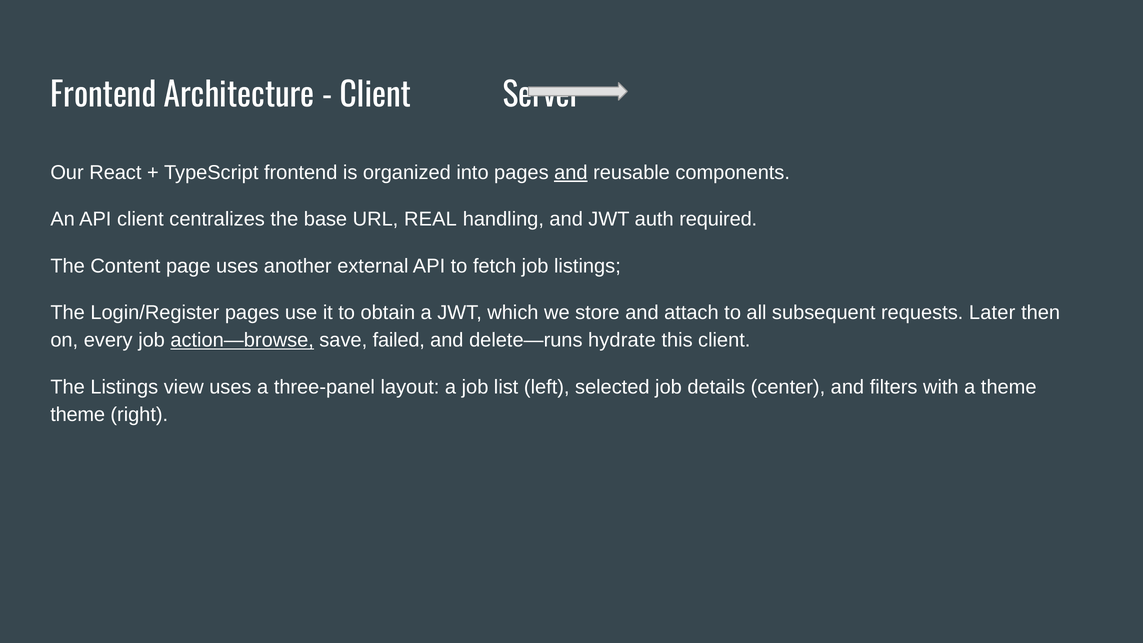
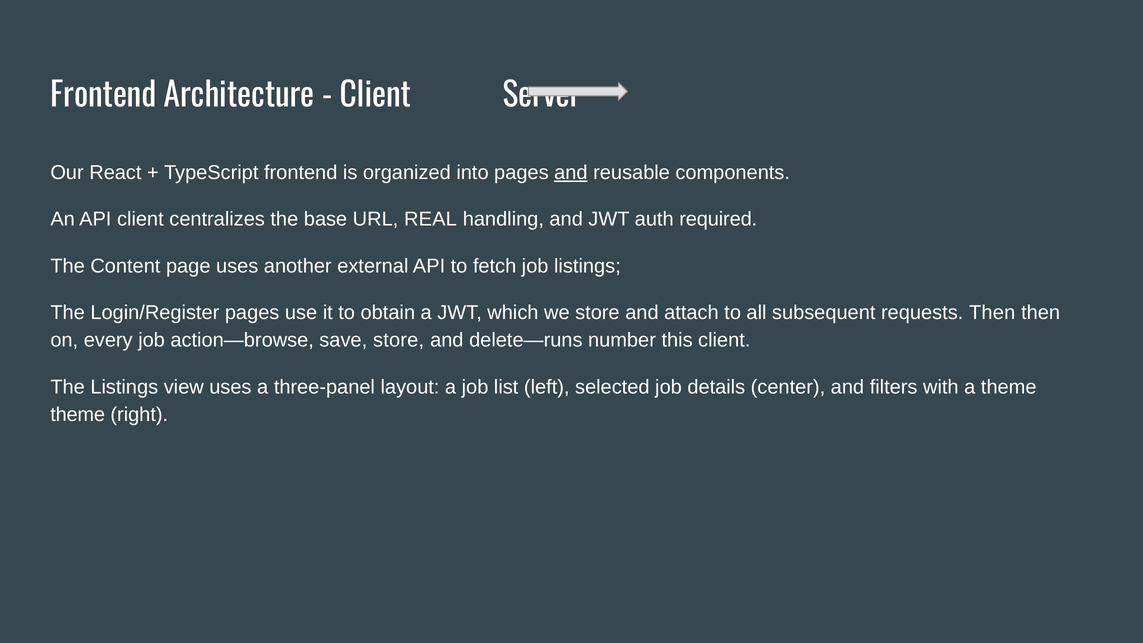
requests Later: Later -> Then (992, 313)
action—browse underline: present -> none (242, 340)
save failed: failed -> store (399, 340)
hydrate: hydrate -> number (622, 340)
